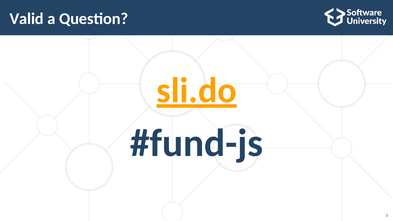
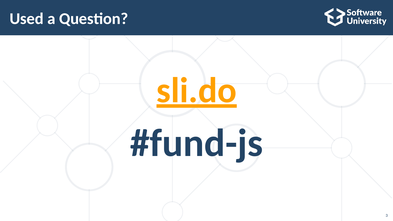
Valid: Valid -> Used (27, 19)
